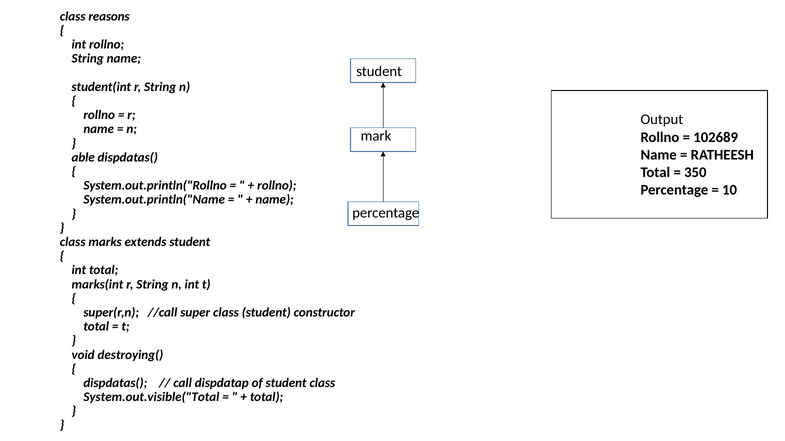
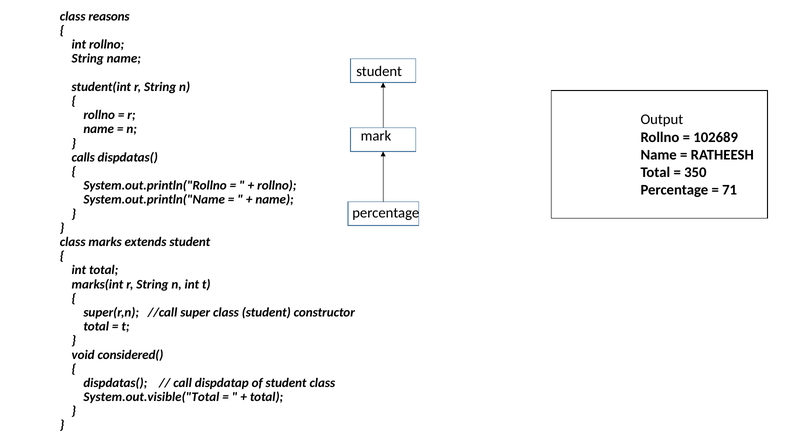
able: able -> calls (83, 158)
10: 10 -> 71 (730, 190)
destroying(: destroying( -> considered( (130, 355)
